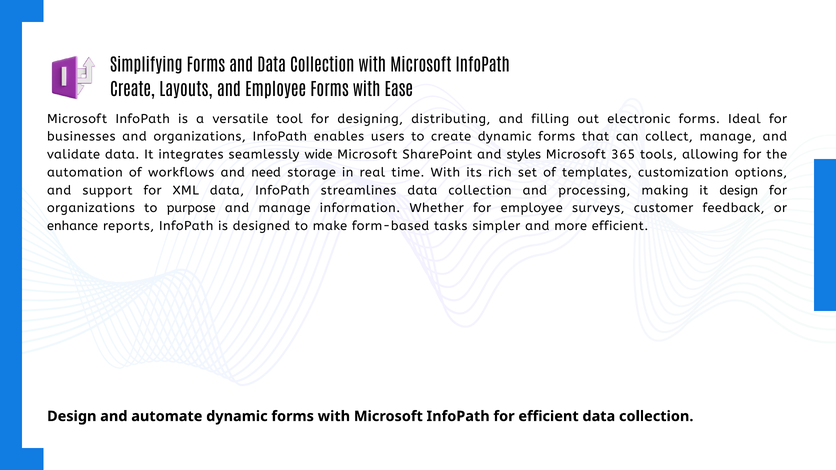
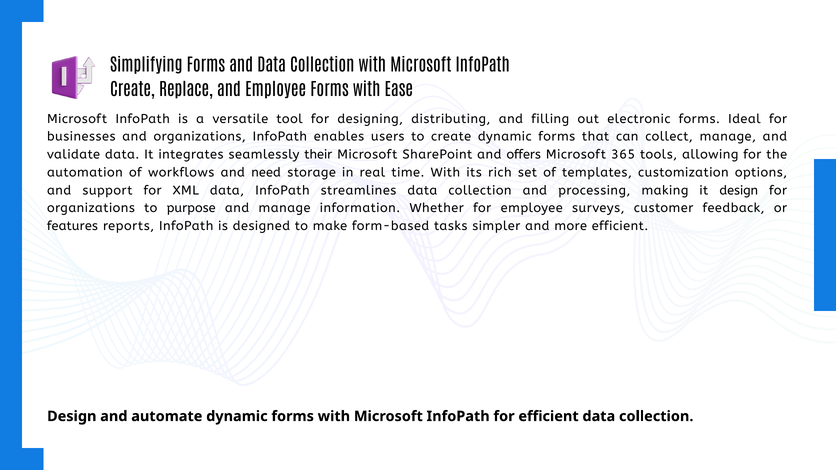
Layouts: Layouts -> Replace (186, 91)
wide: wide -> their (318, 155)
styles: styles -> offers (524, 155)
enhance: enhance -> features (72, 226)
